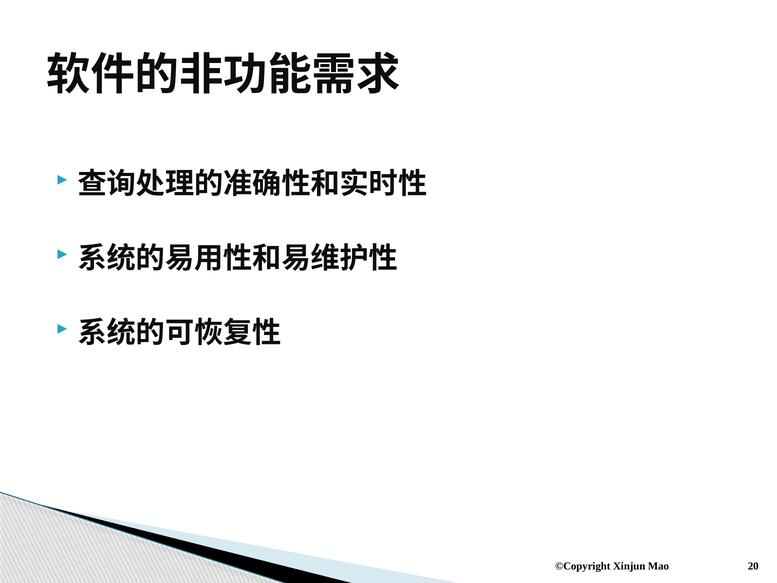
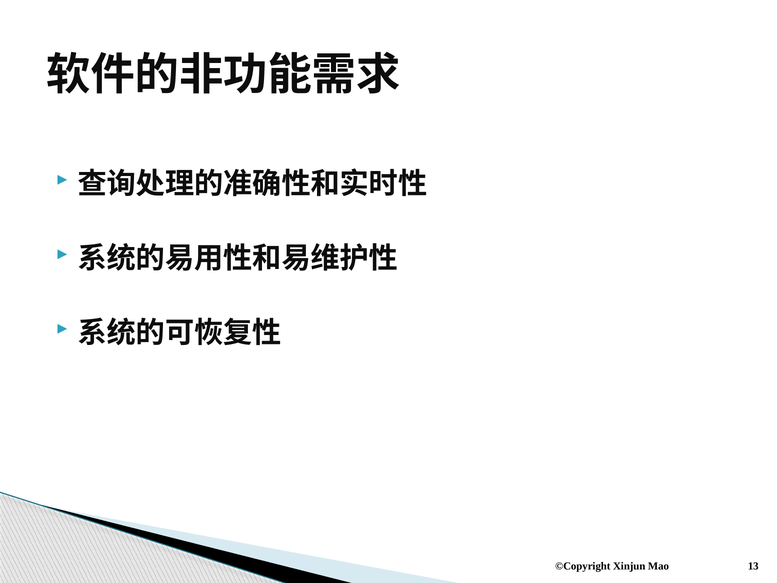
20: 20 -> 13 (753, 566)
